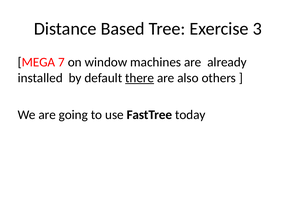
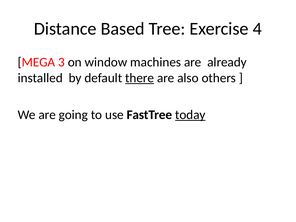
3: 3 -> 4 (257, 29)
7: 7 -> 3 (61, 62)
today underline: none -> present (190, 115)
